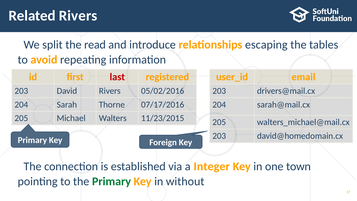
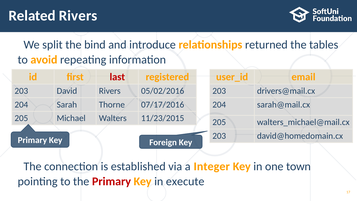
read: read -> bind (95, 45)
escaping: escaping -> returned (266, 45)
Primary colour: green -> red (111, 181)
without: without -> execute (185, 181)
